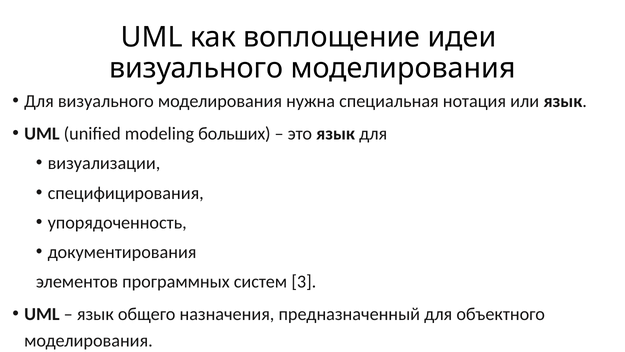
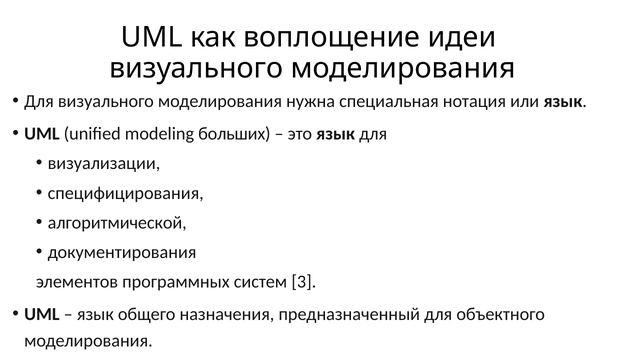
упорядоченность: упорядоченность -> алгоритмической (117, 222)
